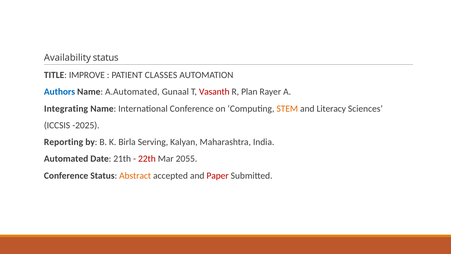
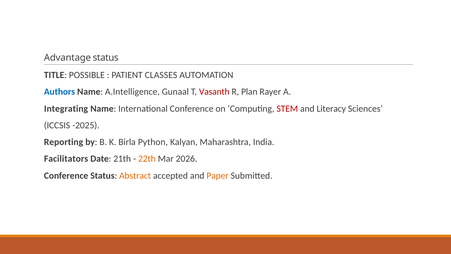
Availability: Availability -> Advantage (67, 58)
IMPROVE: IMPROVE -> POSSIBLE (87, 75)
A.Automated: A.Automated -> A.Intelligence (132, 92)
STEM colour: orange -> red (287, 108)
Serving: Serving -> Python (153, 142)
Automated: Automated -> Facilitators (66, 159)
22th colour: red -> orange (147, 159)
2055: 2055 -> 2026 (187, 159)
Paper colour: red -> orange (218, 175)
